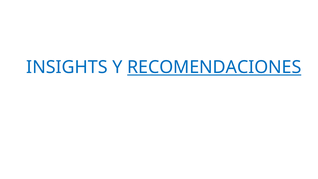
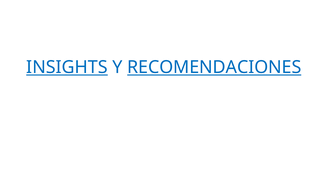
INSIGHTS underline: none -> present (67, 67)
